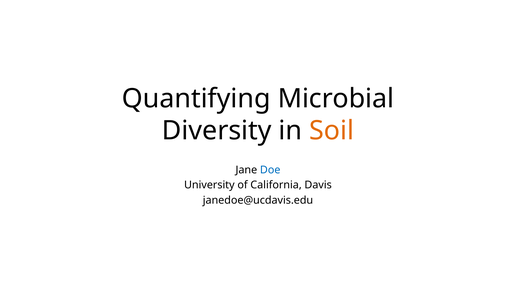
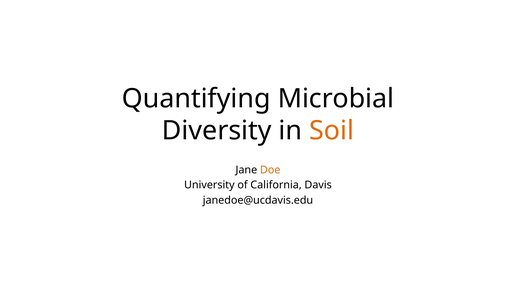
Doe colour: blue -> orange (270, 170)
